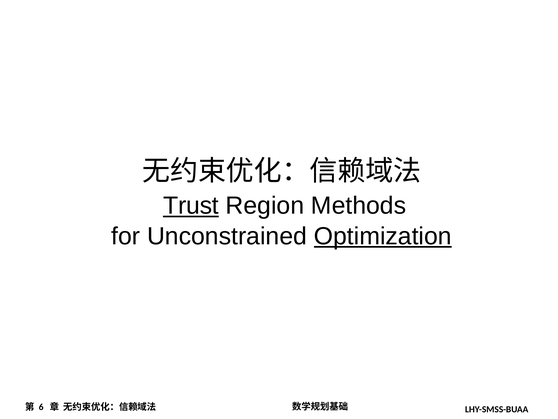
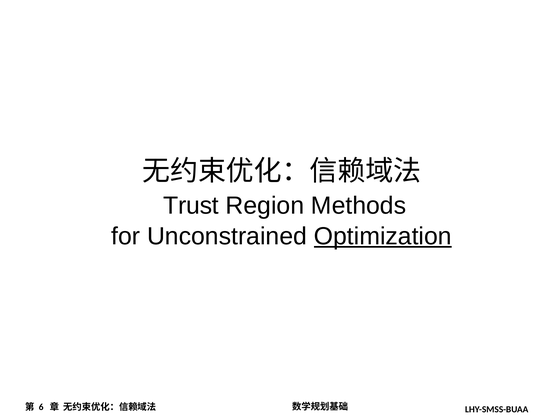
Trust underline: present -> none (191, 206)
